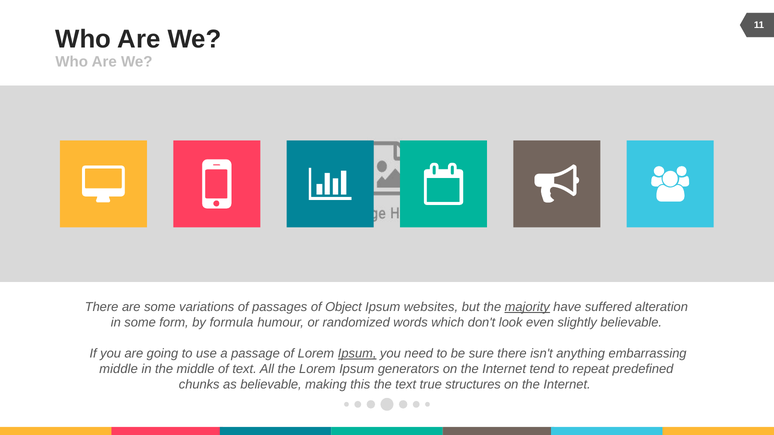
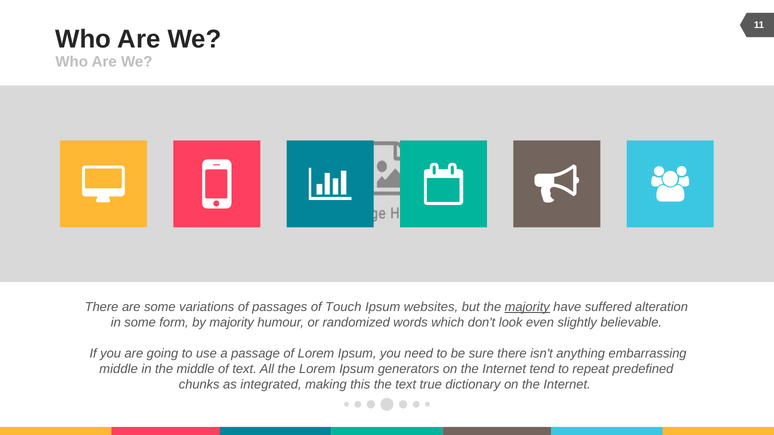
Object: Object -> Touch (343, 307)
by formula: formula -> majority (232, 323)
Ipsum underline: present -> none (357, 354)
as believable: believable -> integrated (271, 385)
structures: structures -> dictionary (473, 385)
